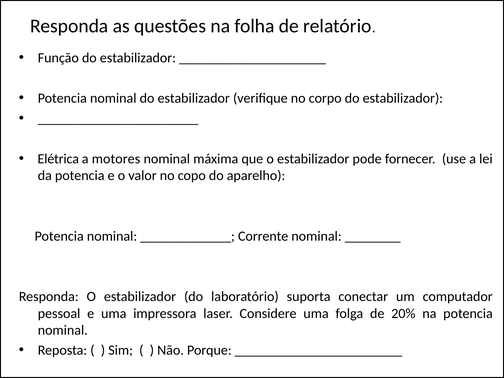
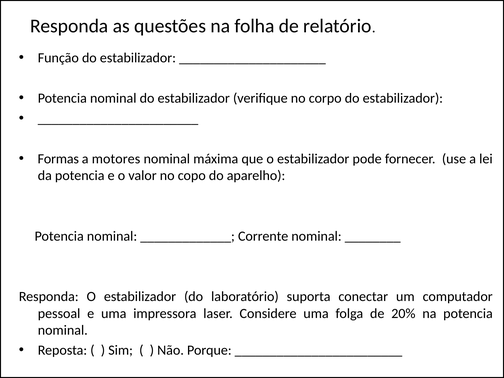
Elétrica: Elétrica -> Formas (58, 159)
